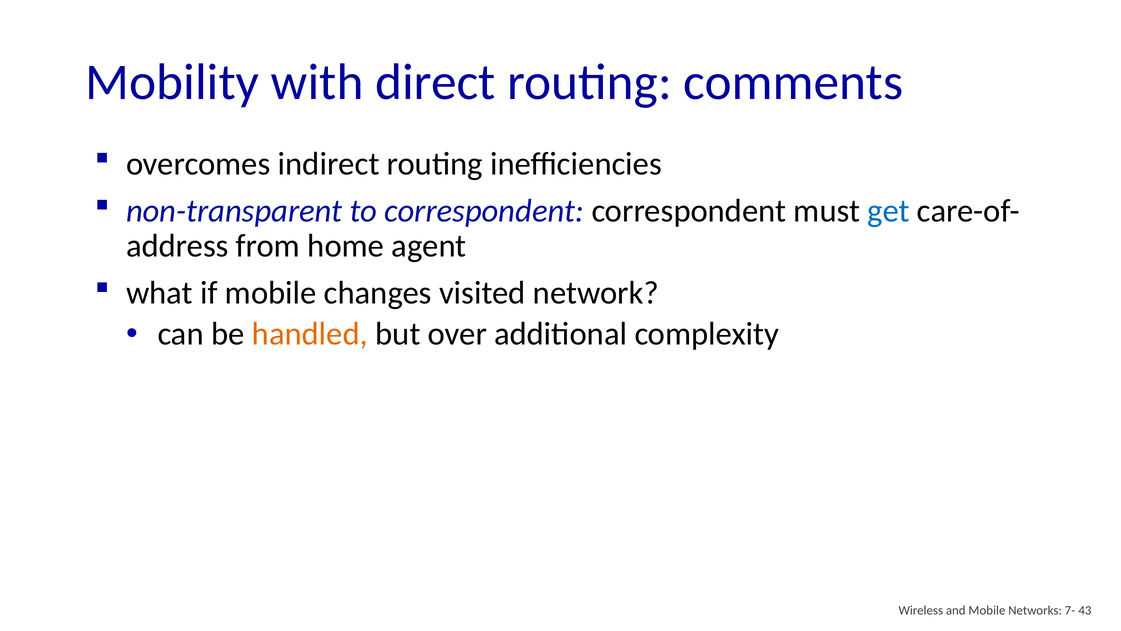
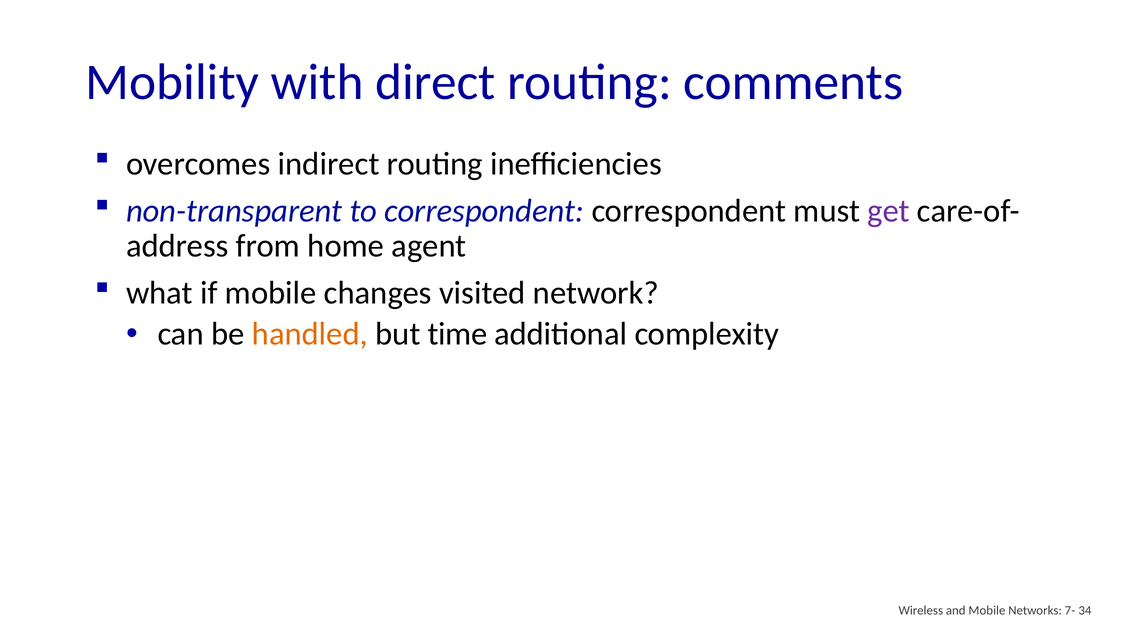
get colour: blue -> purple (889, 211)
over: over -> time (457, 334)
43: 43 -> 34 (1085, 610)
